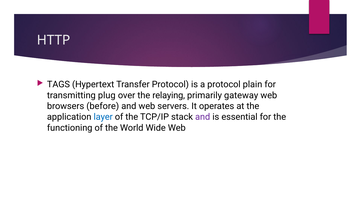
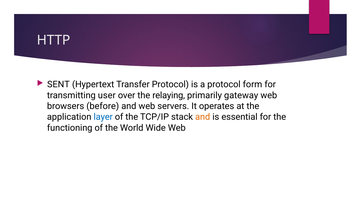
TAGS: TAGS -> SENT (58, 84)
plain: plain -> form (253, 84)
plug: plug -> user (107, 95)
and colour: purple -> orange (203, 117)
